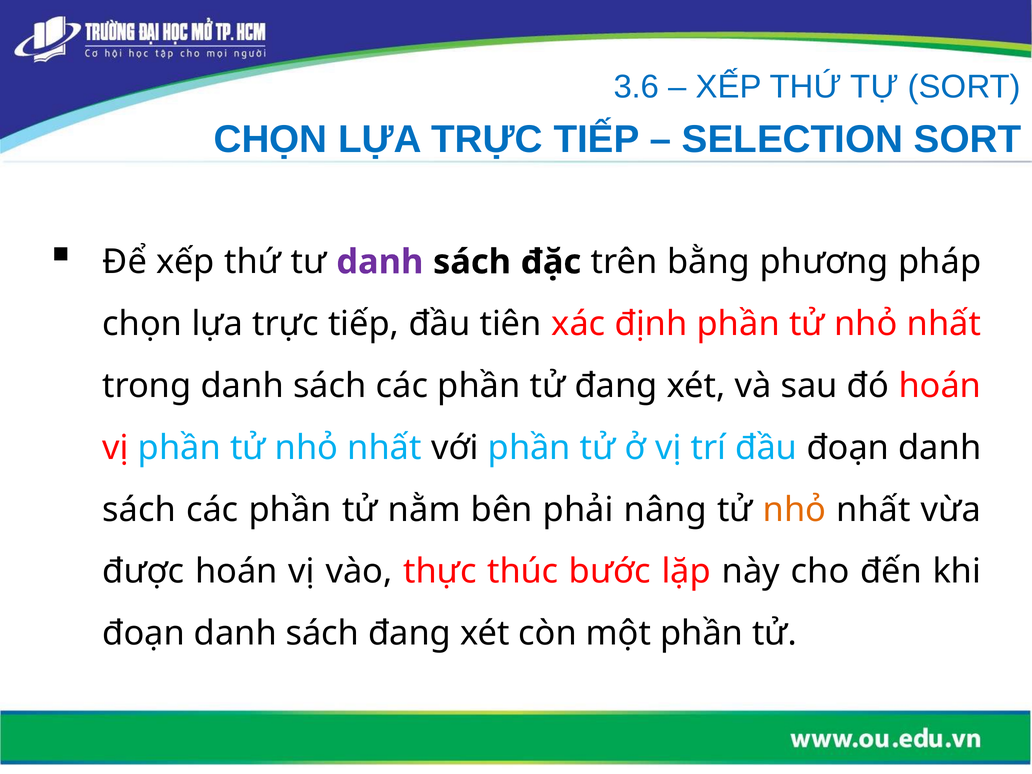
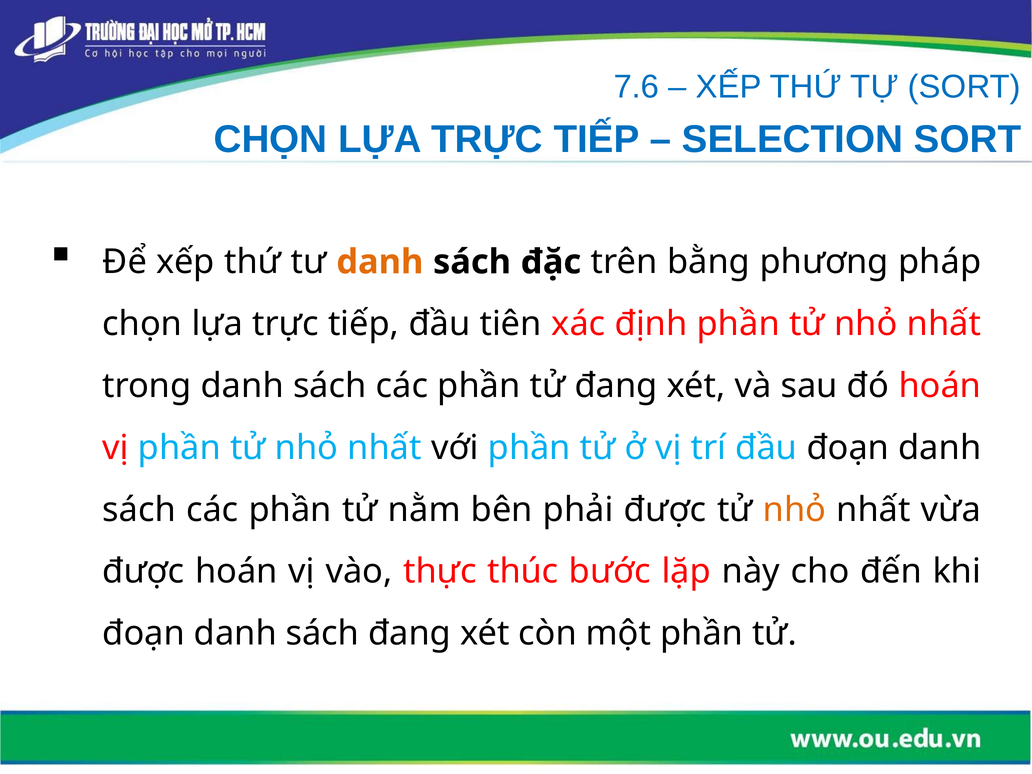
3.6: 3.6 -> 7.6 (636, 87)
danh colour: purple -> orange (380, 262)
phải nâng: nâng -> được (665, 510)
